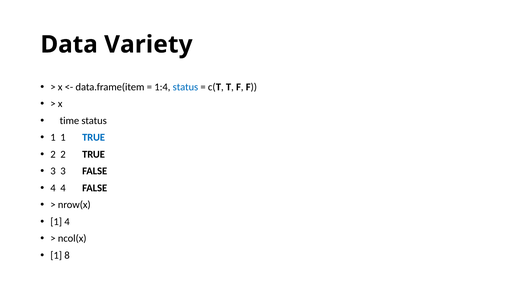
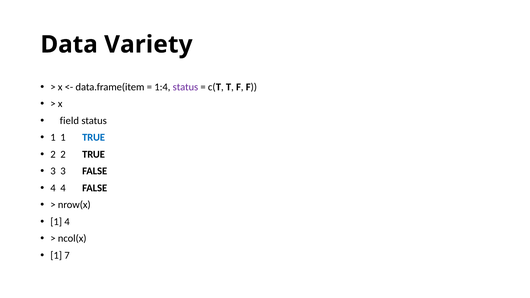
status colour: blue -> purple (185, 87)
time: time -> field (69, 121)
8: 8 -> 7 (67, 255)
